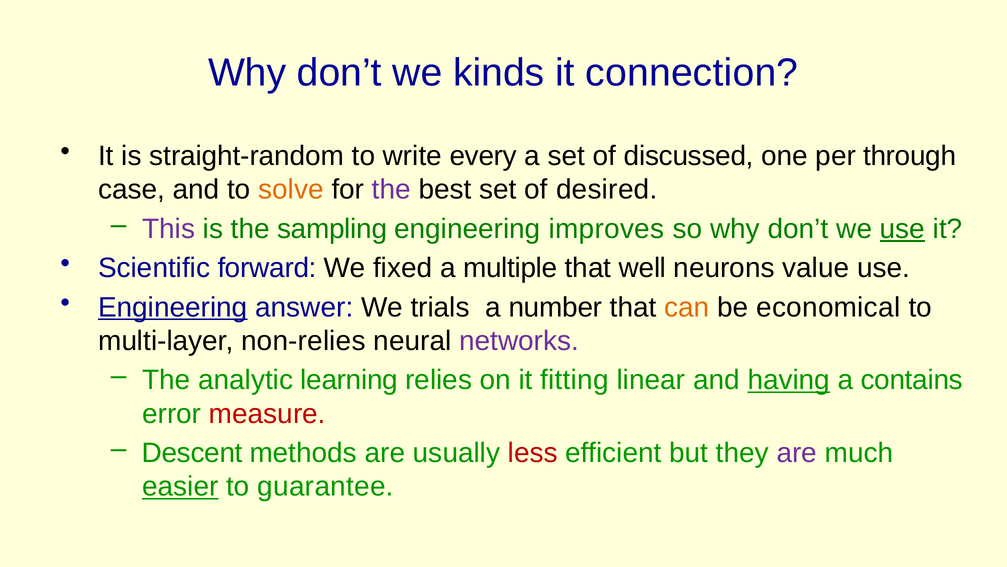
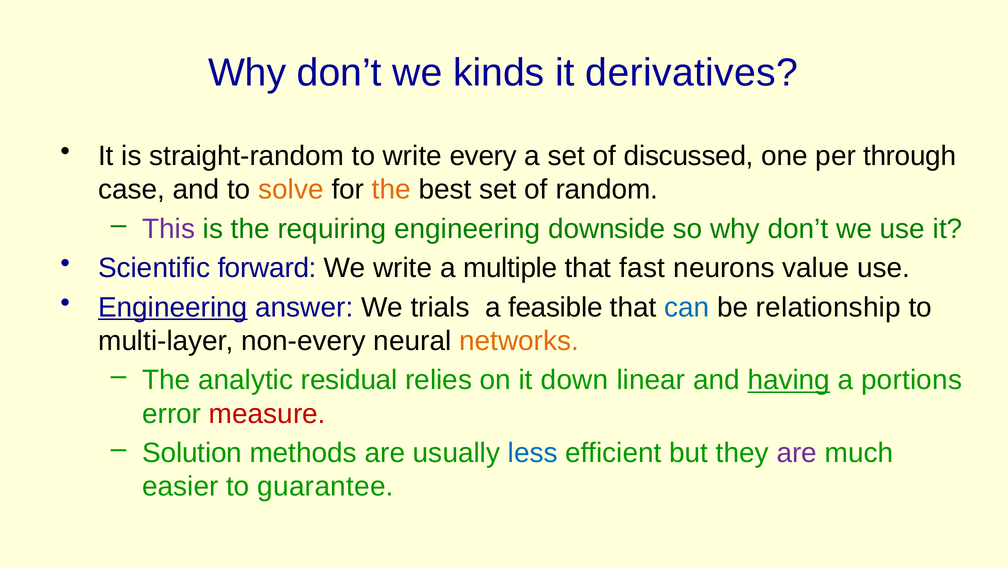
connection: connection -> derivatives (692, 73)
the colour: purple -> orange (391, 190)
desired: desired -> random (607, 190)
sampling: sampling -> requiring (332, 229)
improves: improves -> downside (607, 229)
use underline: present -> none (902, 229)
We fixed: fixed -> write (403, 268)
well: well -> fast (642, 268)
number: number -> feasible (555, 307)
can colour: orange -> blue (687, 307)
economical: economical -> relationship (828, 307)
non-relies: non-relies -> non-every (303, 341)
networks colour: purple -> orange (519, 341)
learning: learning -> residual (349, 380)
fitting: fitting -> down (575, 380)
contains: contains -> portions (912, 380)
Descent: Descent -> Solution (192, 453)
less colour: red -> blue (533, 453)
easier underline: present -> none (180, 486)
